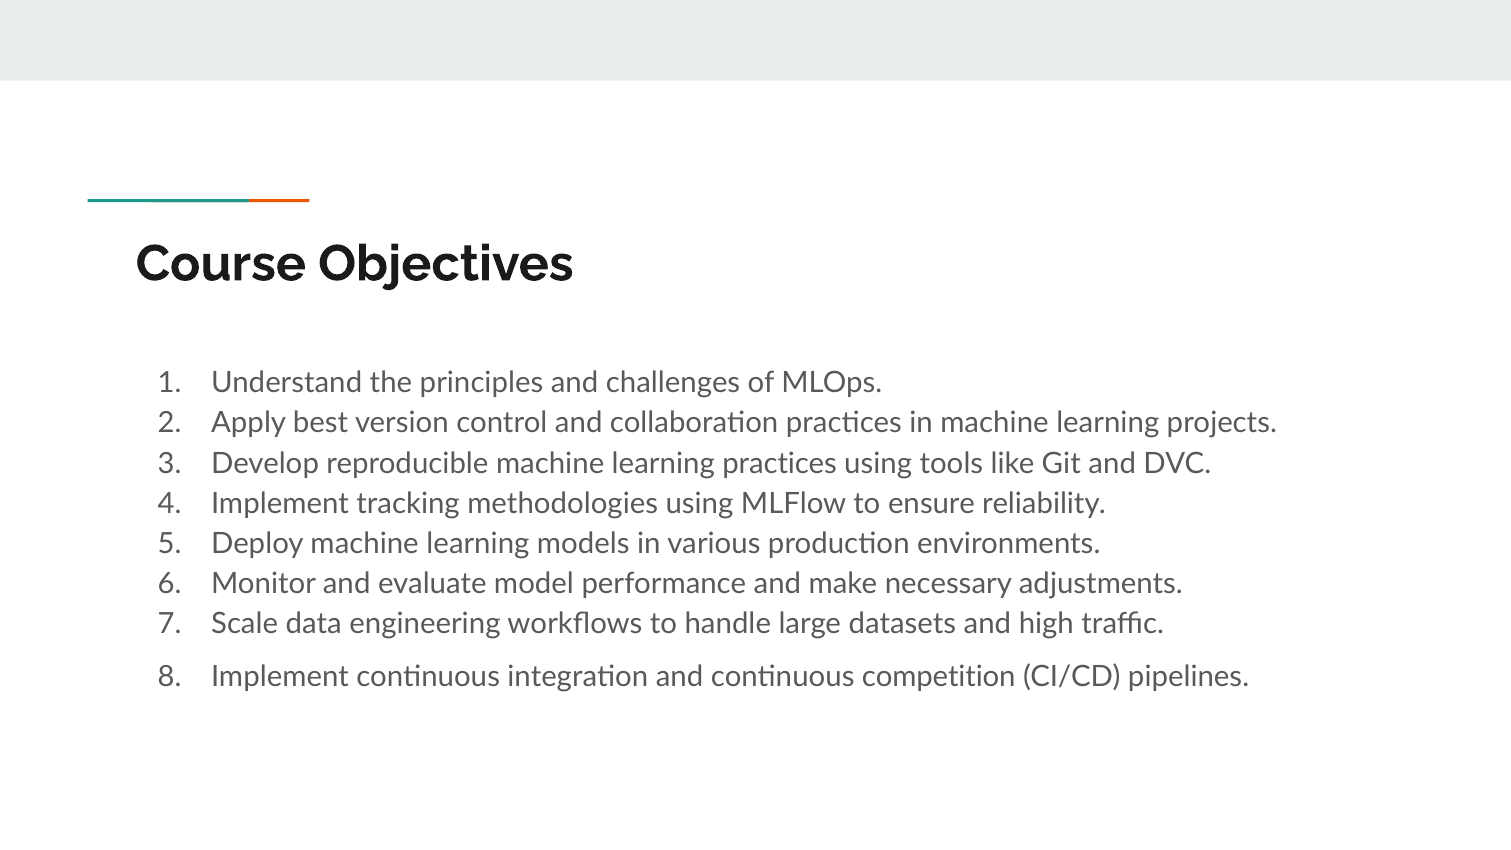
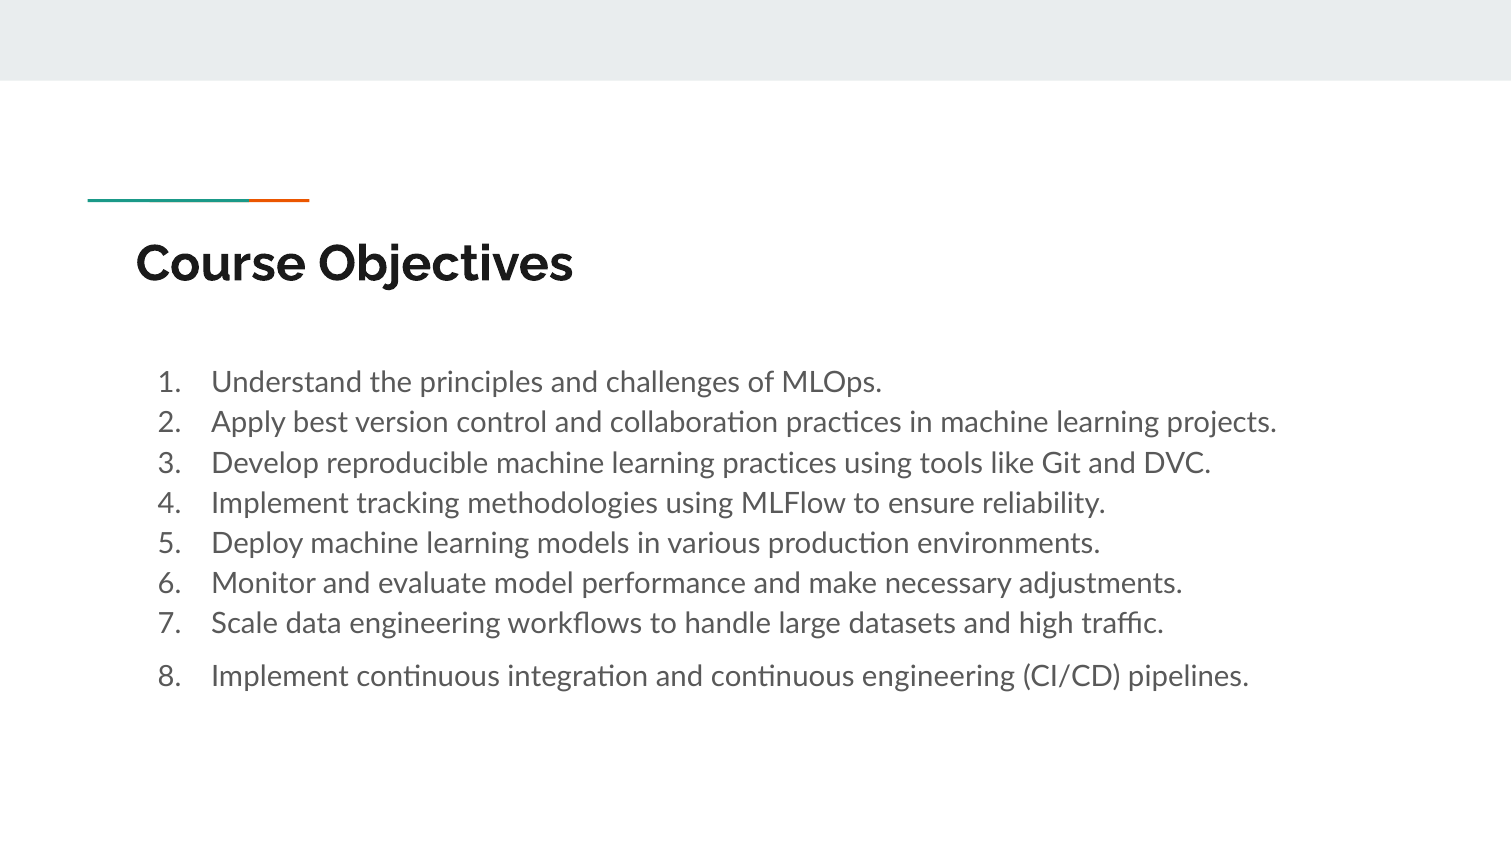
continuous competition: competition -> engineering (939, 677)
